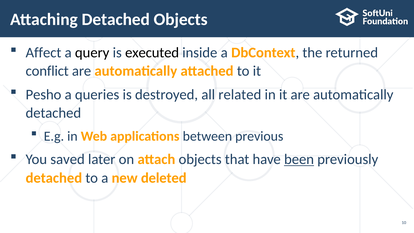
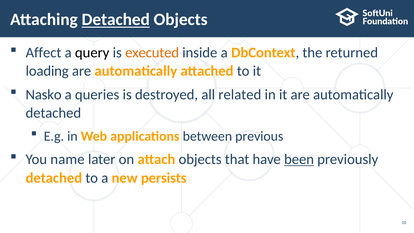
Detached underline: none -> present (116, 20)
executed colour: black -> orange (152, 53)
conflict: conflict -> loading (47, 71)
Pesho: Pesho -> Nasko (44, 95)
saved: saved -> name (67, 159)
deleted: deleted -> persists (164, 178)
